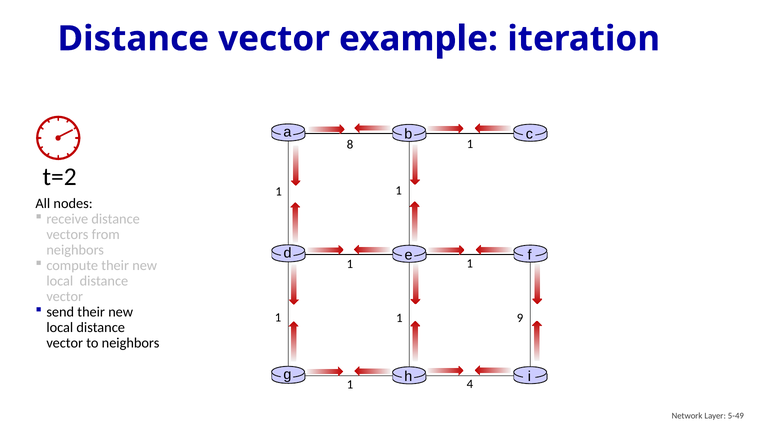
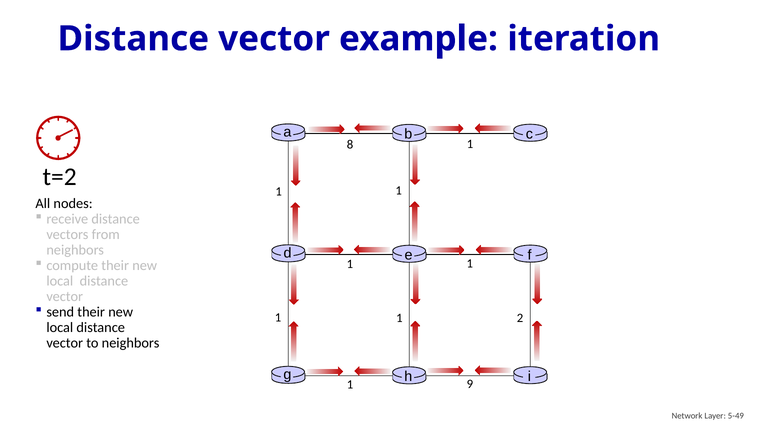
9: 9 -> 2 (520, 318)
4: 4 -> 9 (470, 384)
